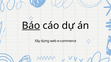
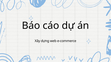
Báo underline: present -> none (31, 26)
